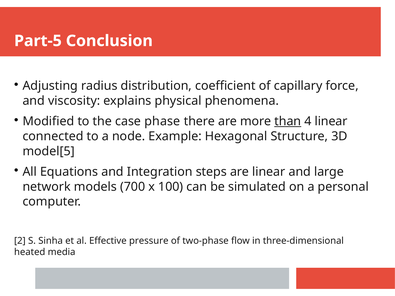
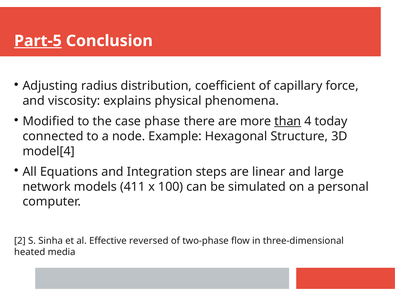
Part-5 underline: none -> present (38, 41)
4 linear: linear -> today (331, 121)
model[5: model[5 -> model[4 (49, 151)
700: 700 -> 411 (133, 187)
pressure: pressure -> reversed (149, 241)
